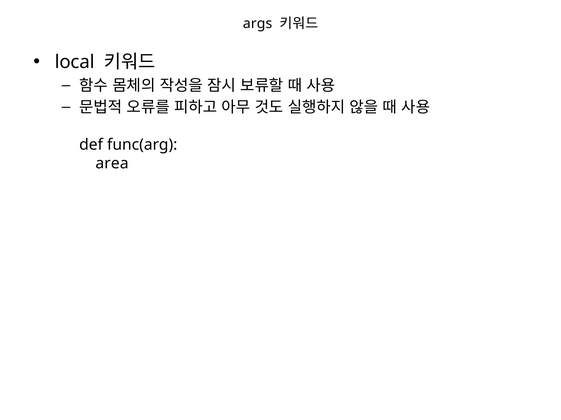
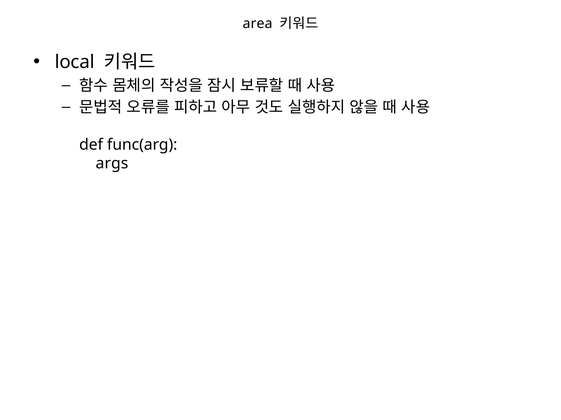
args: args -> area (258, 24)
area: area -> args (112, 164)
